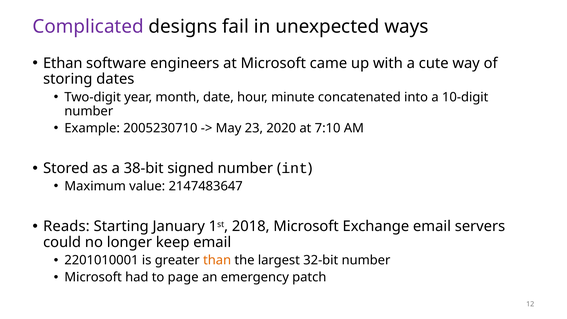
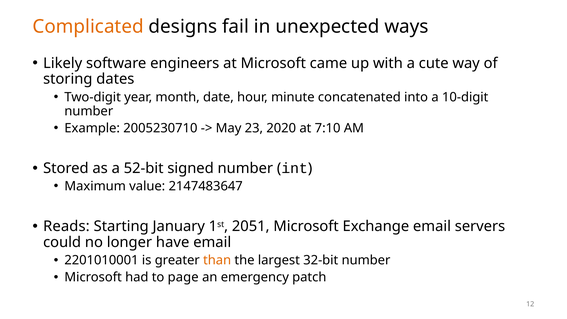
Complicated colour: purple -> orange (88, 26)
Ethan: Ethan -> Likely (63, 63)
38-bit: 38-bit -> 52-bit (144, 168)
2018: 2018 -> 2051 (251, 226)
keep: keep -> have (173, 242)
